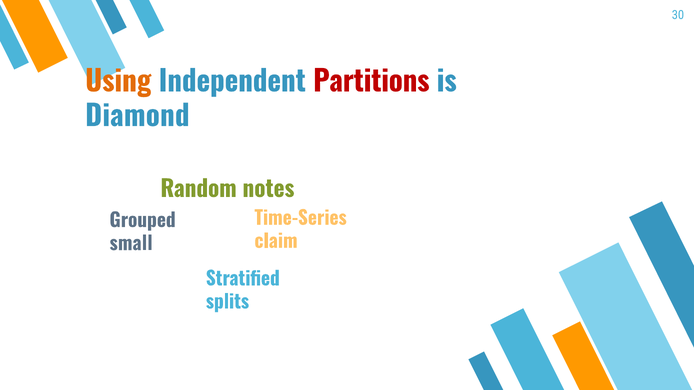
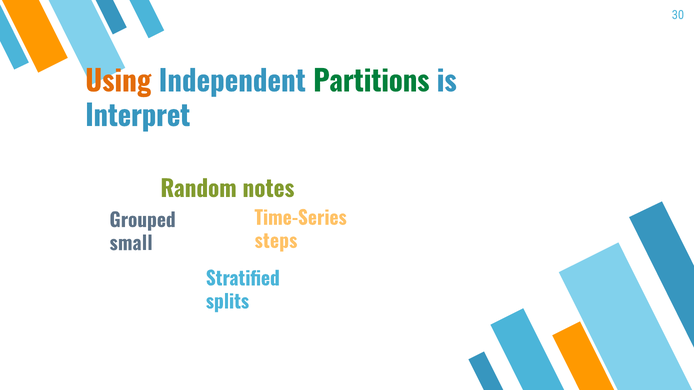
Partitions colour: red -> green (371, 82)
Diamond: Diamond -> Interpret (138, 117)
claim: claim -> steps (276, 242)
